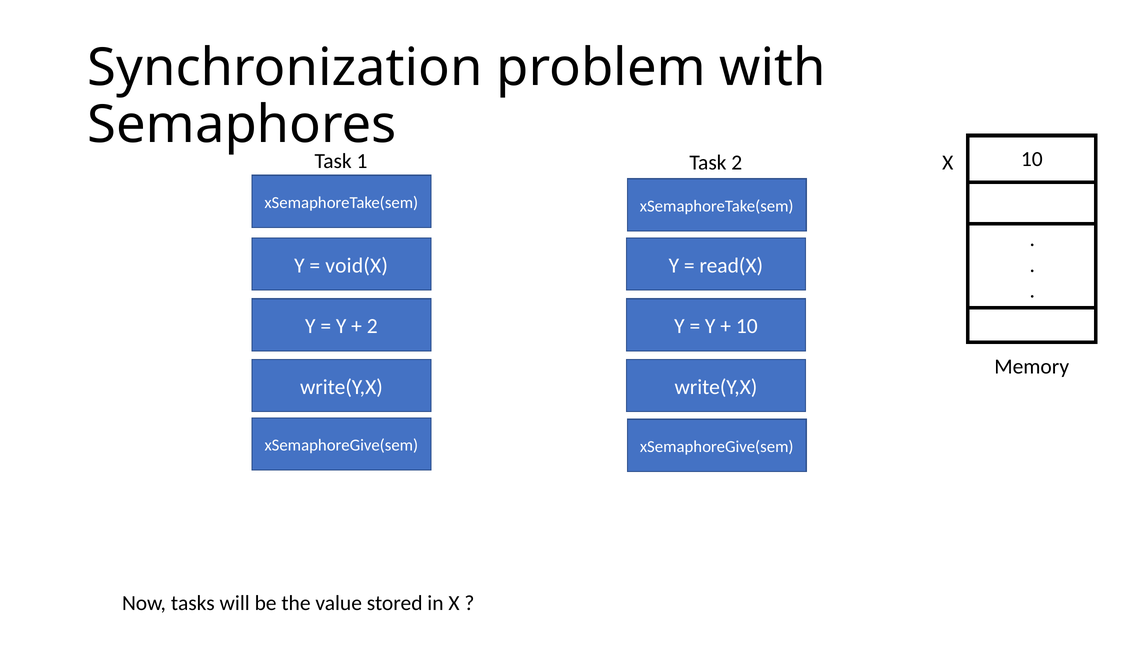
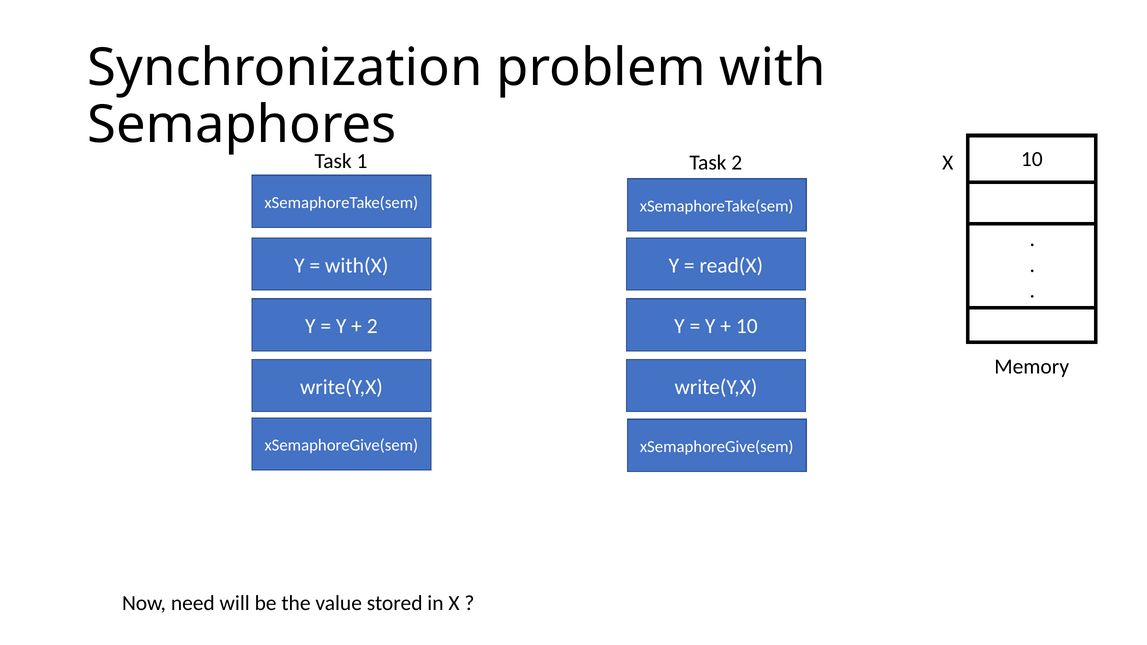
void(X: void(X -> with(X (357, 266)
tasks: tasks -> need (193, 603)
